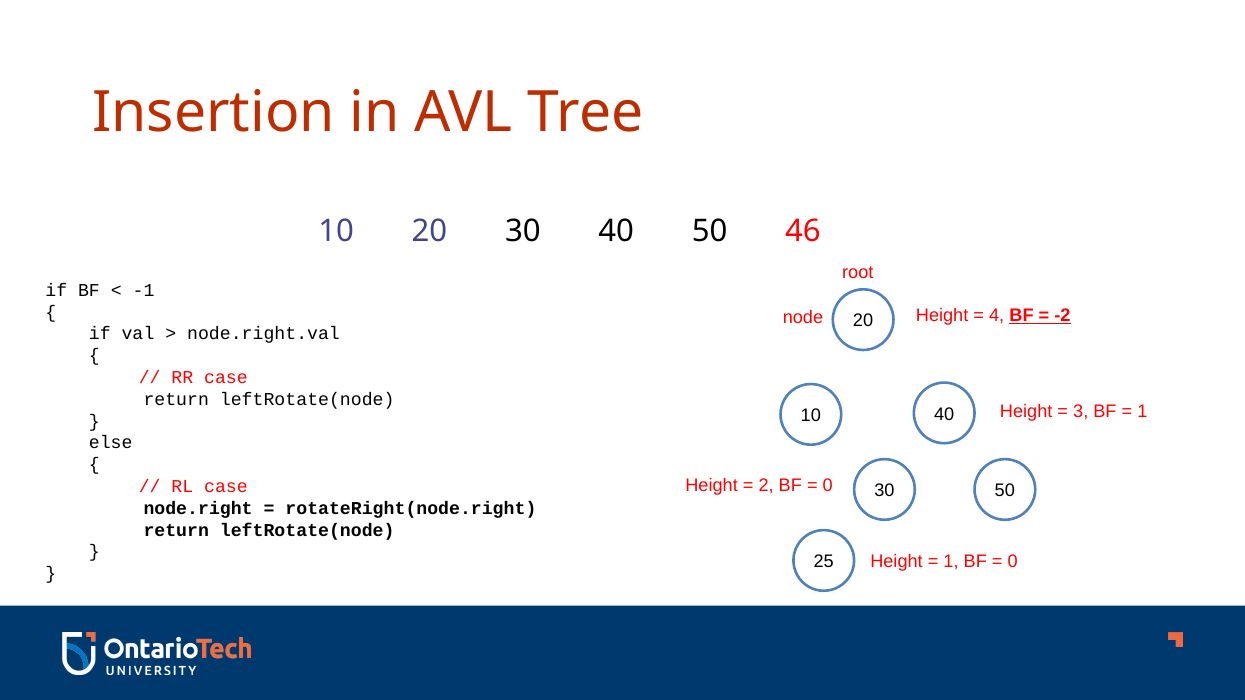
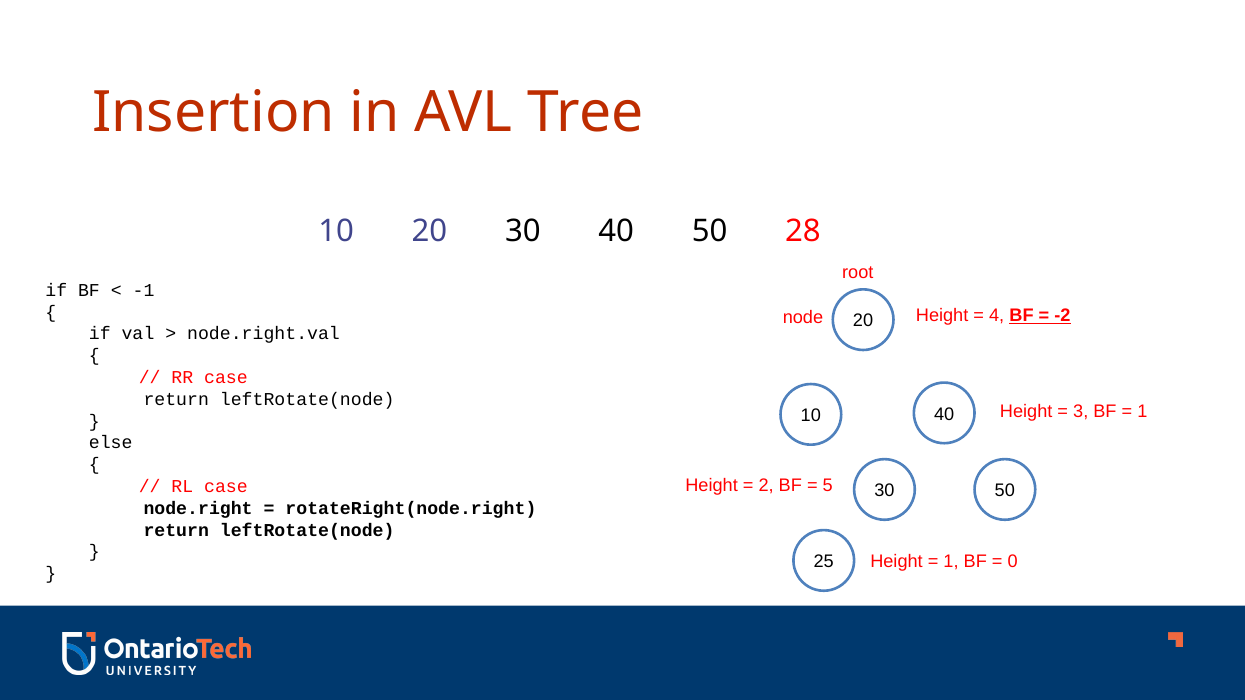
46: 46 -> 28 (803, 231)
0: 0 -> 5 (828, 486)
